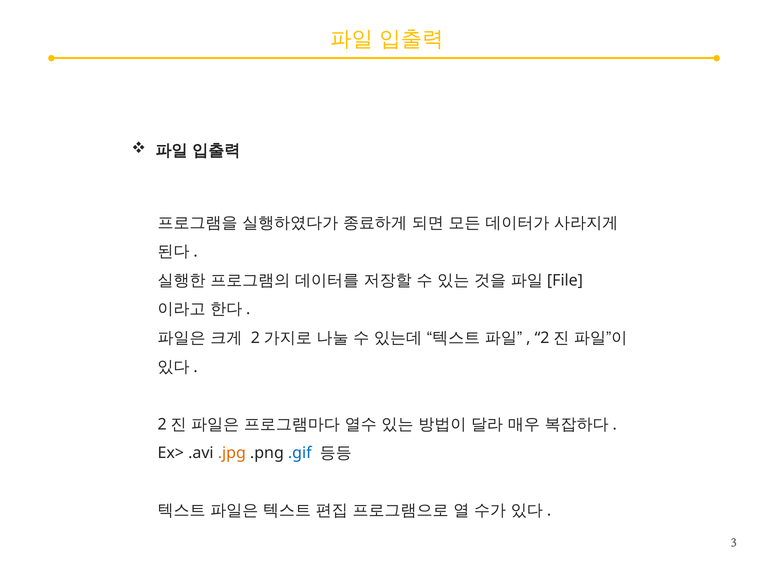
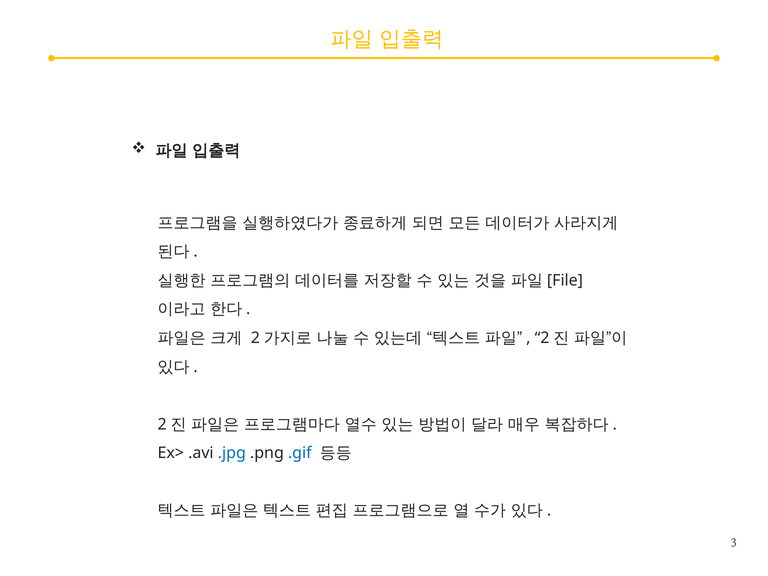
.jpg colour: orange -> blue (232, 453)
